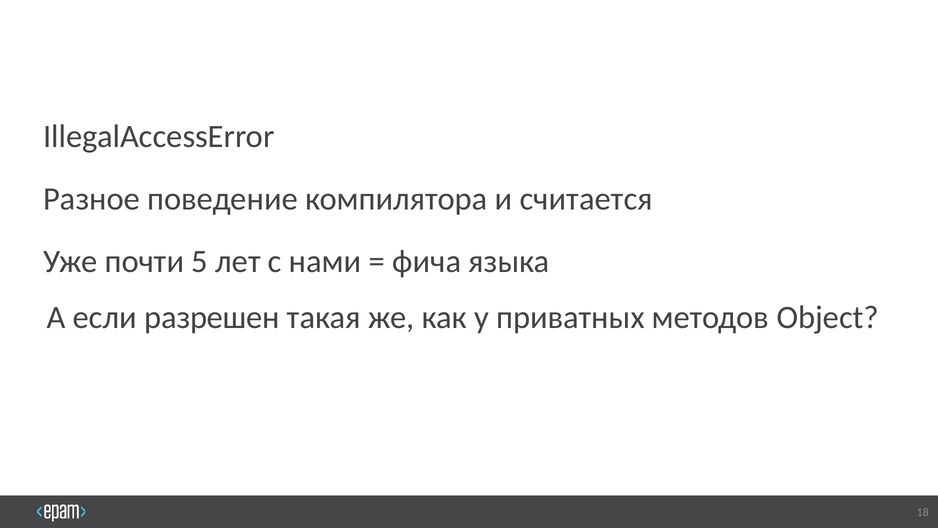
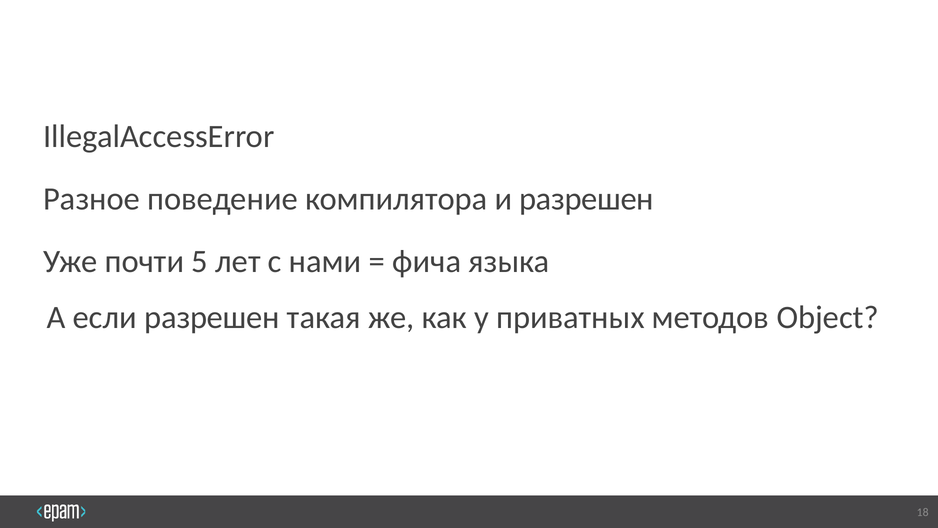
и считается: считается -> разрешен (586, 199)
